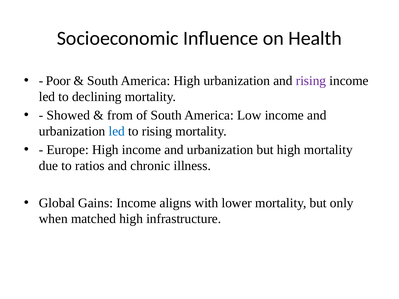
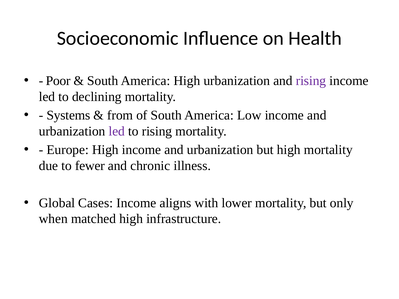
Showed: Showed -> Systems (68, 115)
led colour: blue -> purple (117, 131)
ratios: ratios -> fewer (90, 166)
Gains: Gains -> Cases (96, 203)
